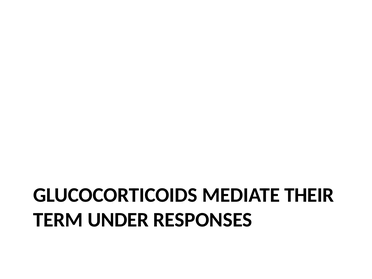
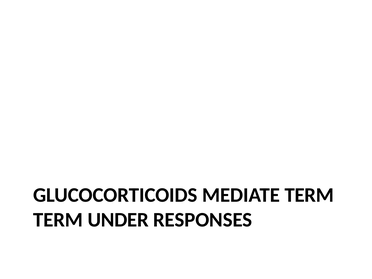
MEDIATE THEIR: THEIR -> TERM (309, 195)
